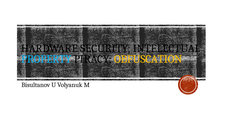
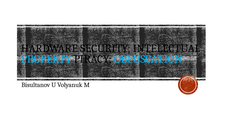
OBFUSCATION colour: yellow -> light blue (148, 59)
